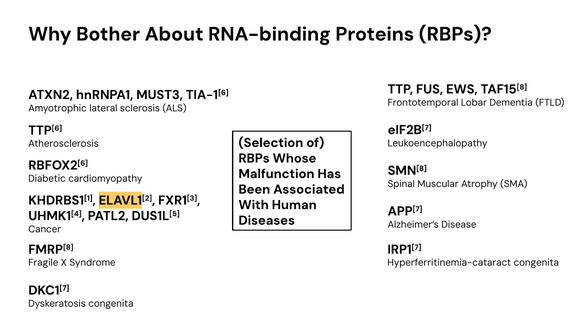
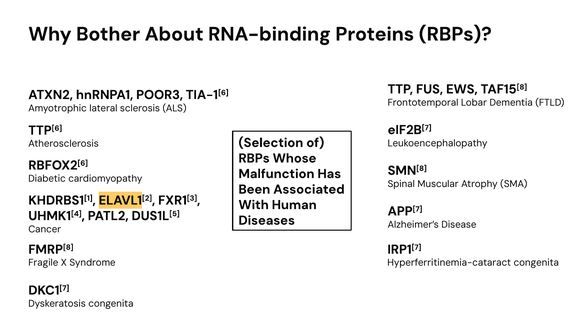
MUST3: MUST3 -> POOR3 (160, 95)
